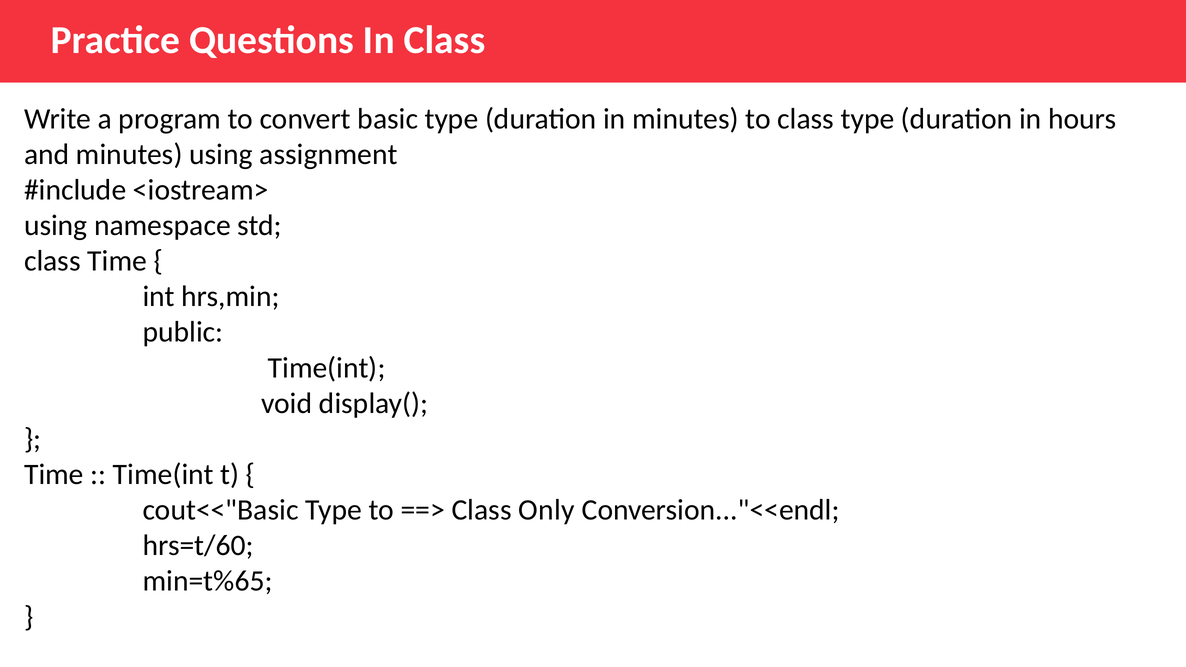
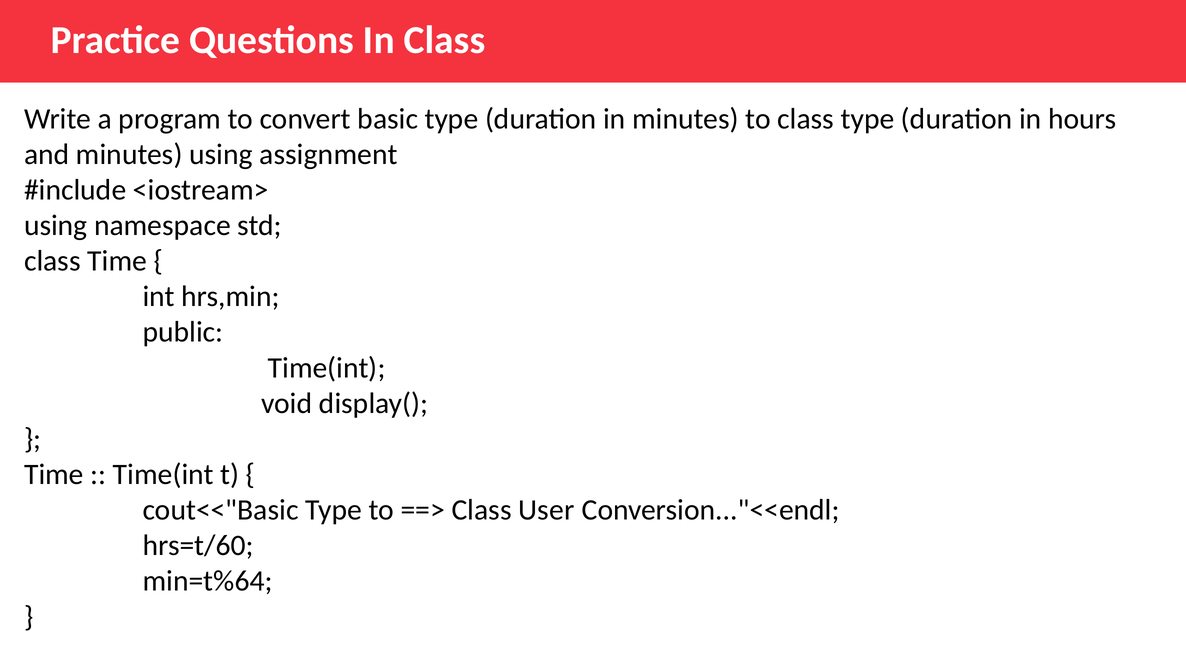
Only: Only -> User (546, 510)
min=t%65: min=t%65 -> min=t%64 (208, 581)
